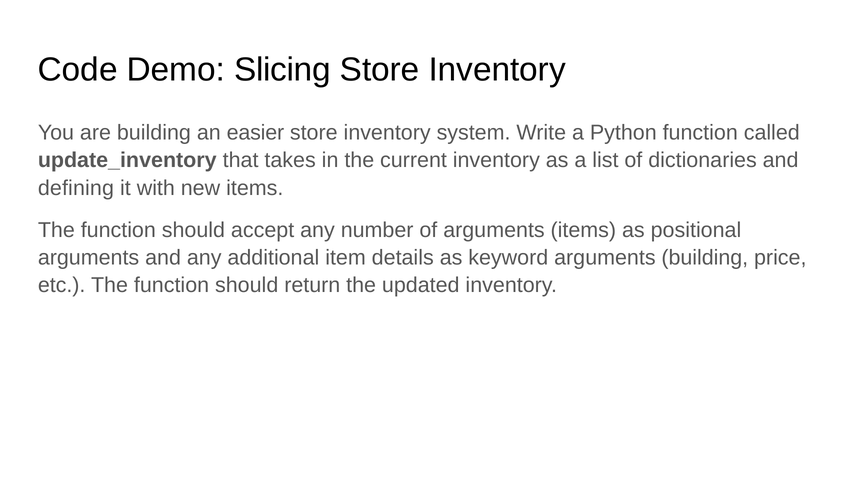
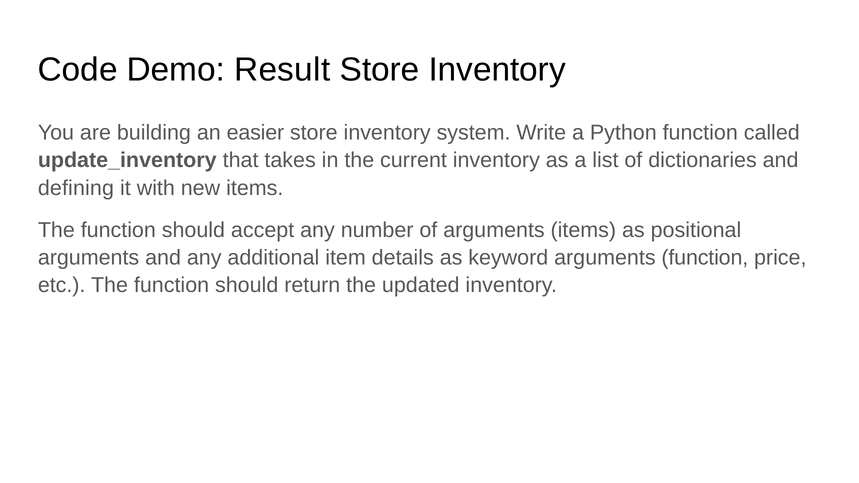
Slicing: Slicing -> Result (282, 70)
arguments building: building -> function (705, 258)
